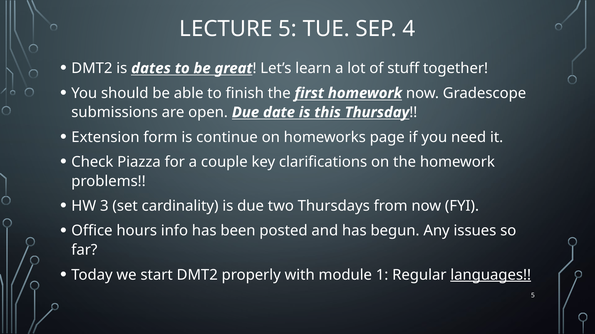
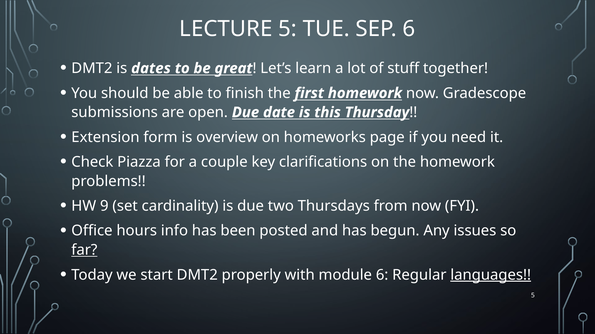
SEP 4: 4 -> 6 (409, 29)
continue: continue -> overview (227, 137)
3: 3 -> 9 (104, 206)
far underline: none -> present (84, 251)
module 1: 1 -> 6 (382, 275)
